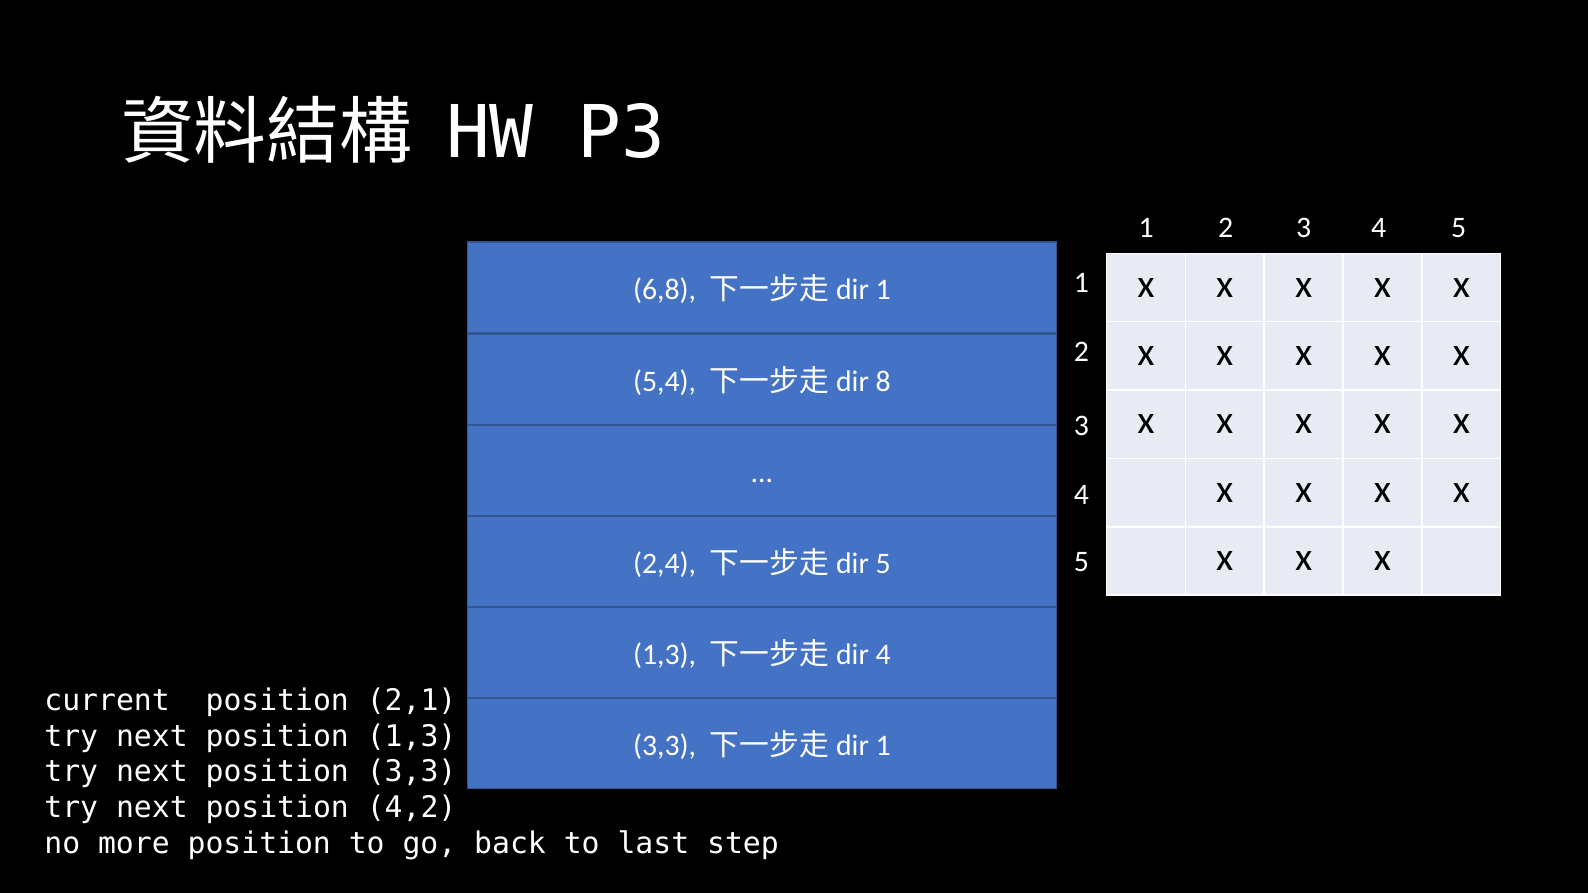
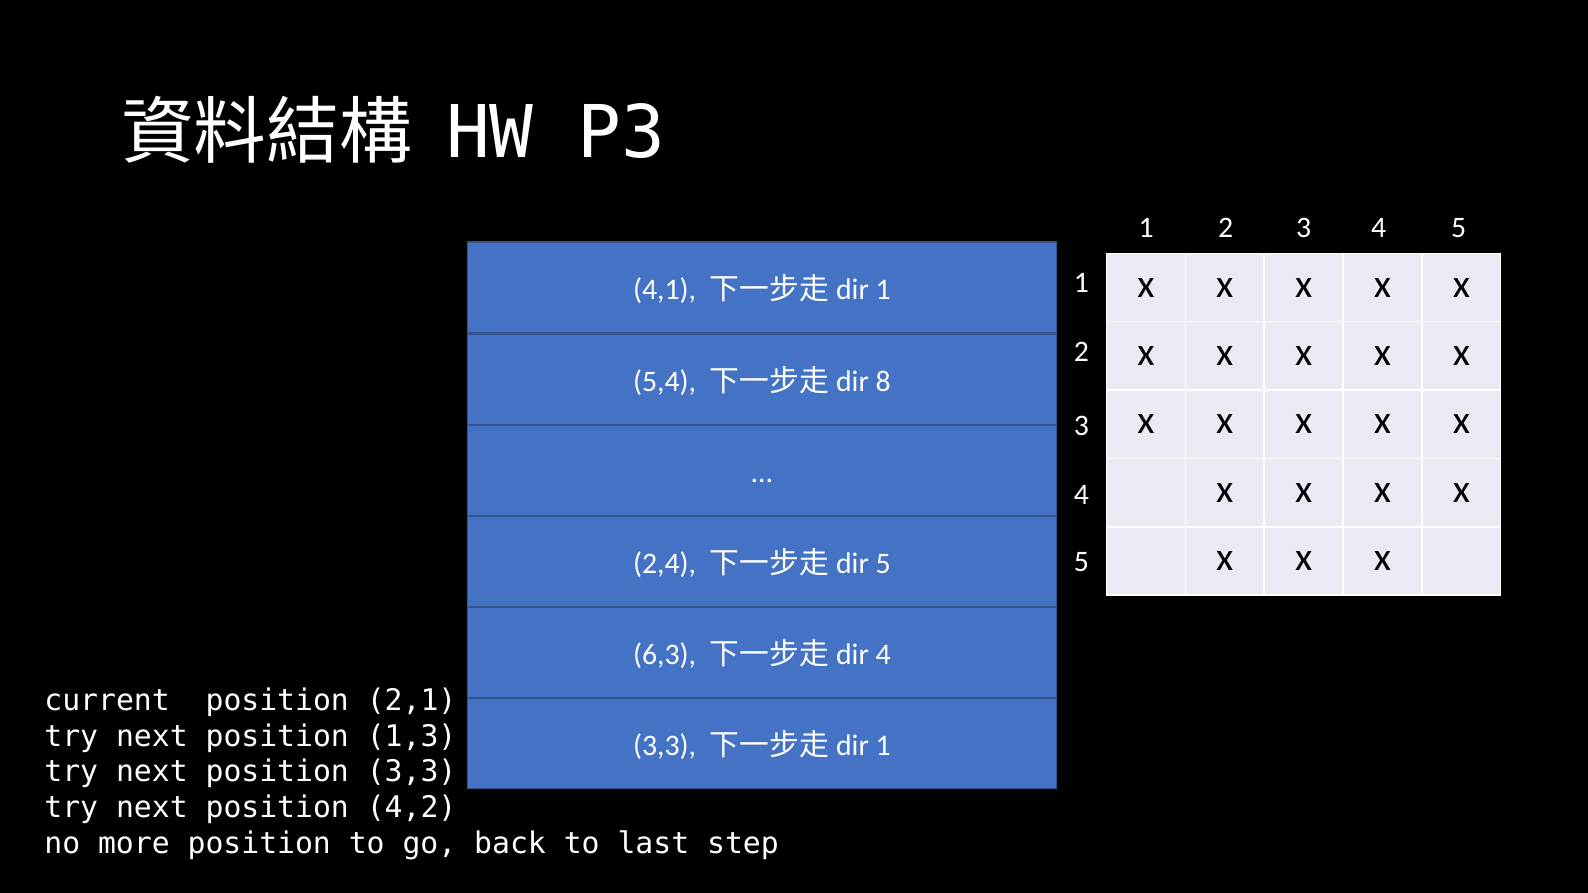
6,8: 6,8 -> 4,1 (665, 290)
1,3: 1,3 -> 6,3 (665, 655)
